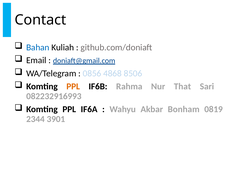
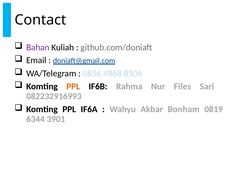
Bahan colour: blue -> purple (38, 48)
That: That -> Files (182, 87)
2344: 2344 -> 6344 (35, 119)
